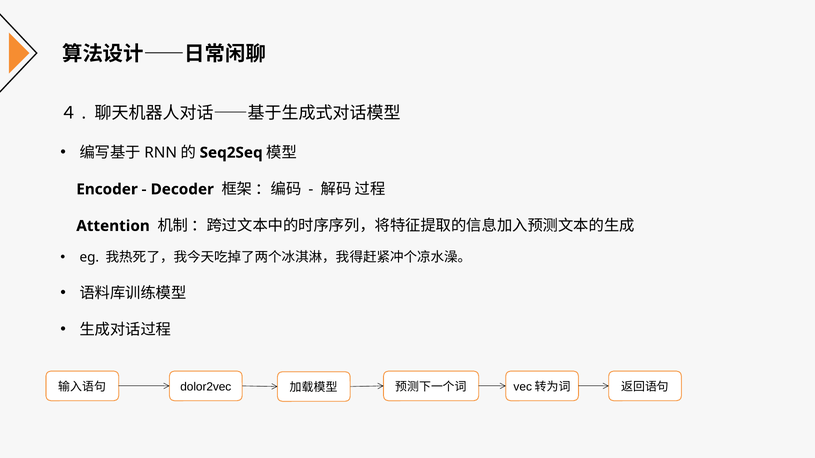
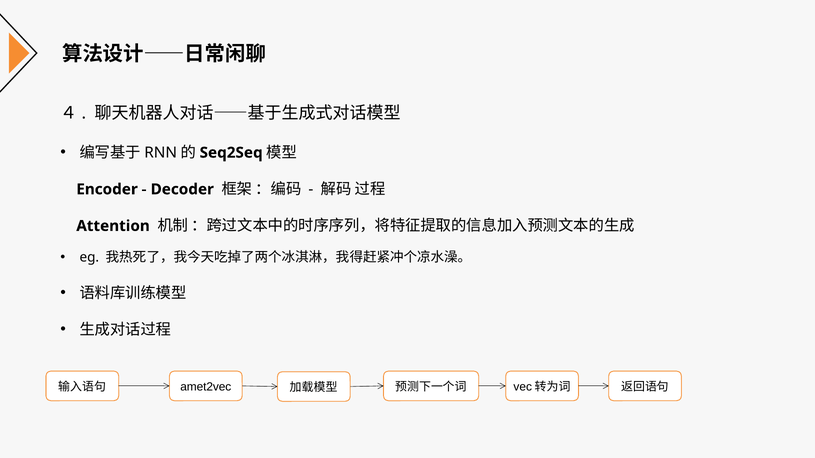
dolor2vec: dolor2vec -> amet2vec (206, 387)
